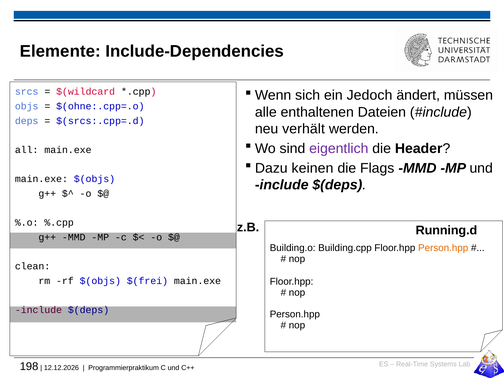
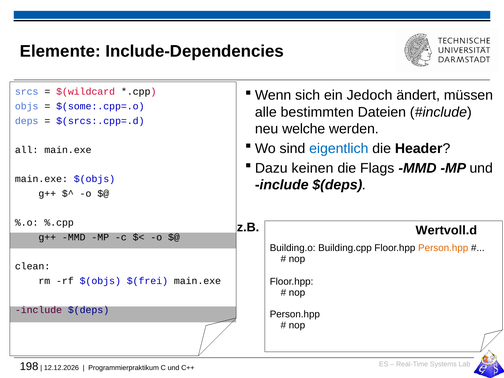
$(ohne:.cpp=.o: $(ohne:.cpp=.o -> $(some:.cpp=.o (100, 106)
enthaltenen: enthaltenen -> bestimmten (317, 112)
verhält: verhält -> welche (304, 129)
eigentlich colour: purple -> blue (339, 149)
Running.d: Running.d -> Wertvoll.d (446, 230)
